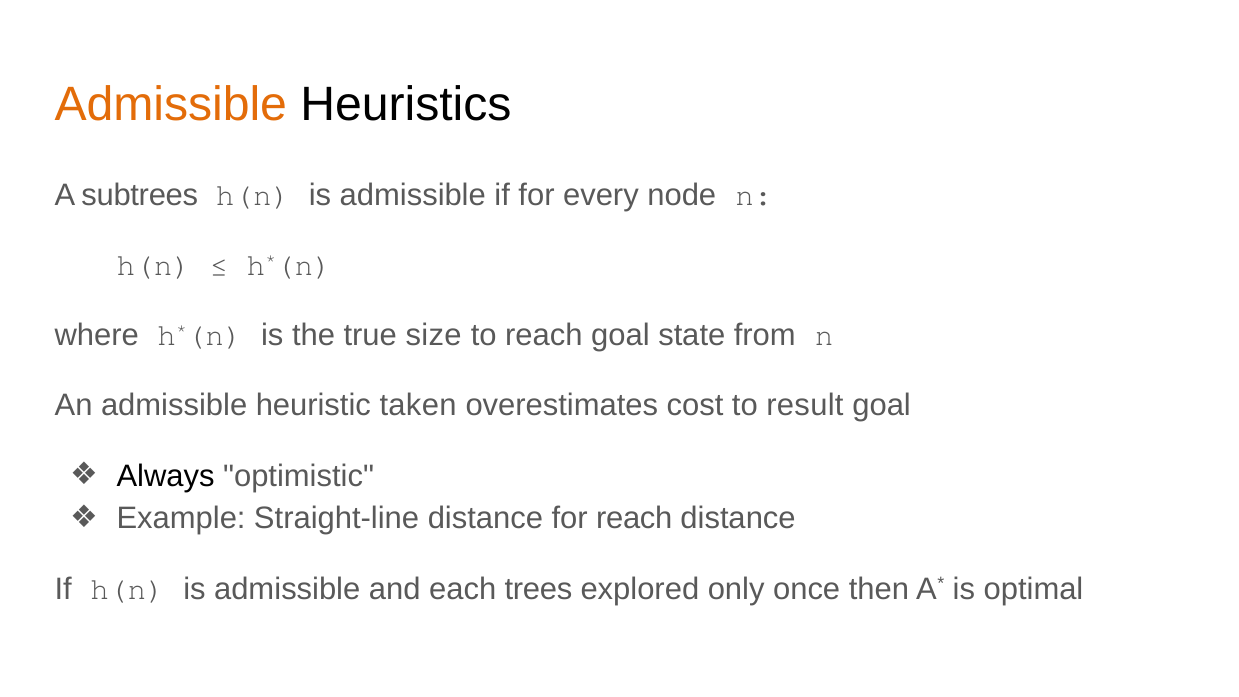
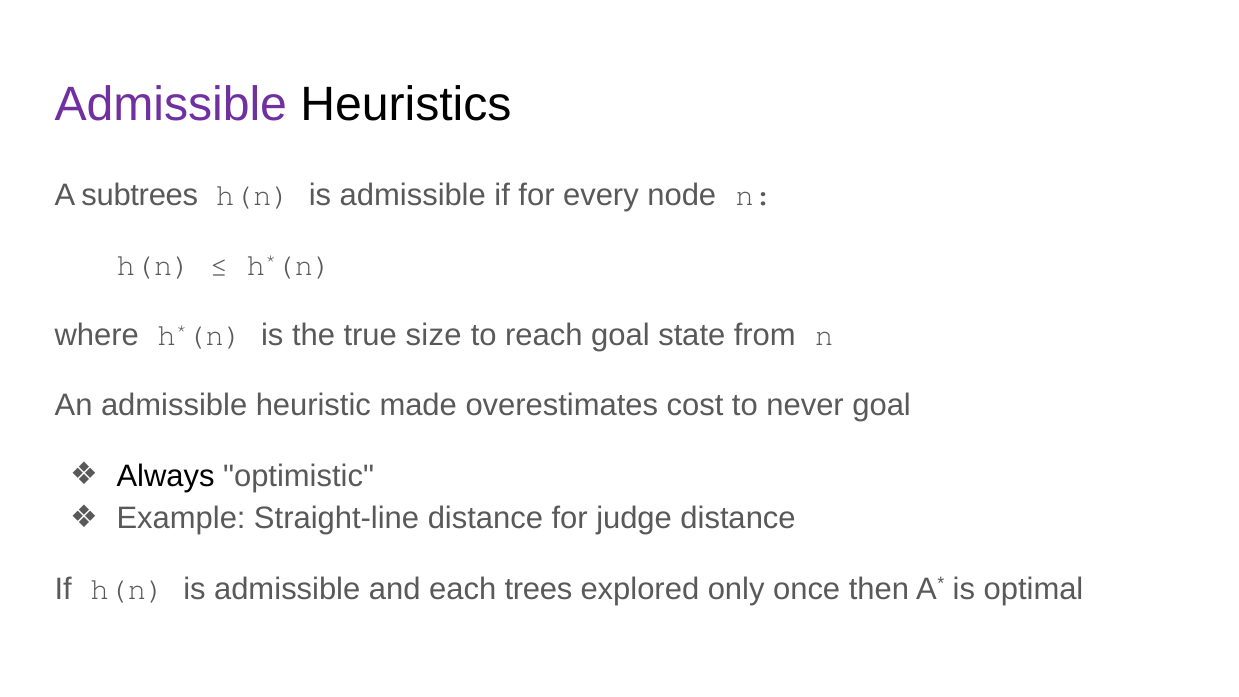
Admissible colour: orange -> purple (171, 105)
taken: taken -> made (418, 406)
result: result -> never (805, 406)
for reach: reach -> judge (634, 519)
